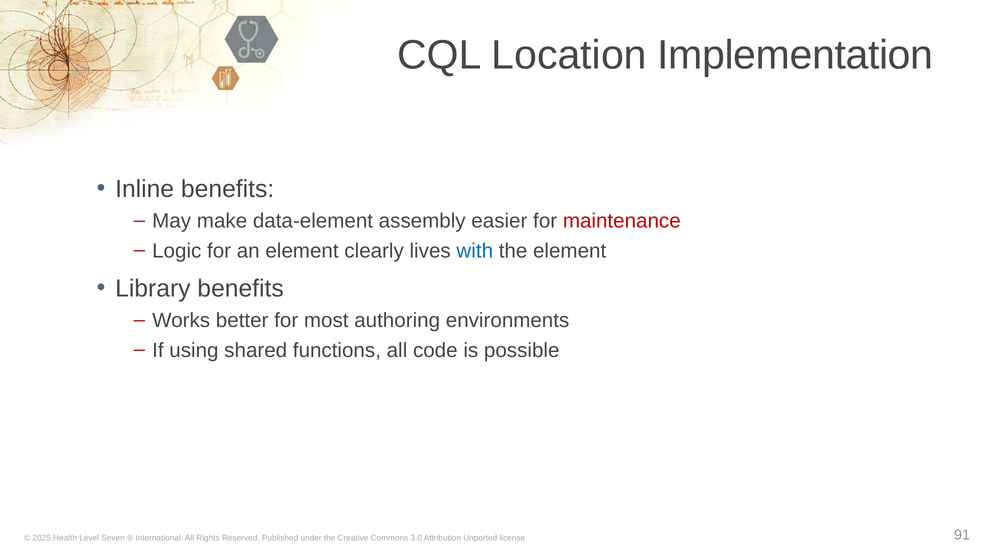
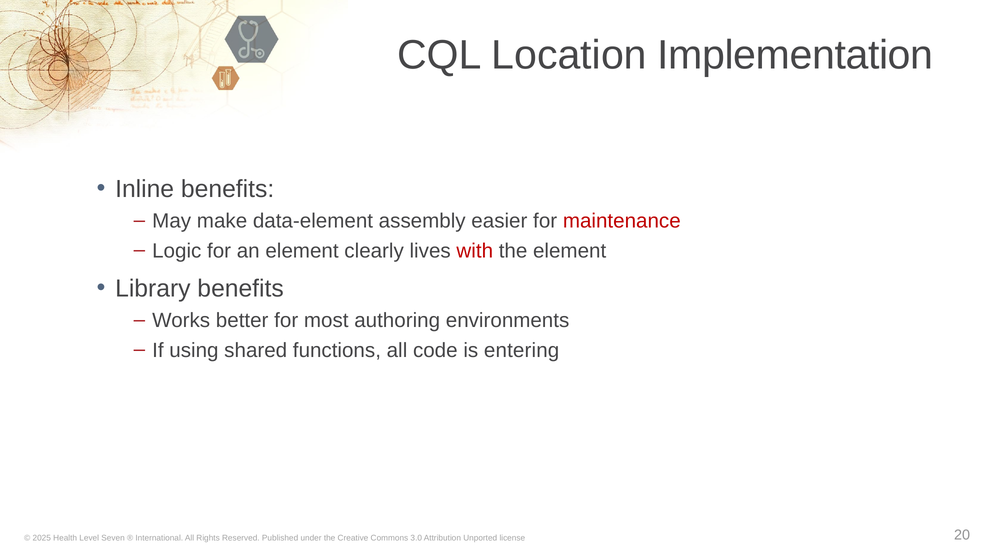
with colour: blue -> red (475, 251)
possible: possible -> entering (522, 350)
91: 91 -> 20 (962, 535)
